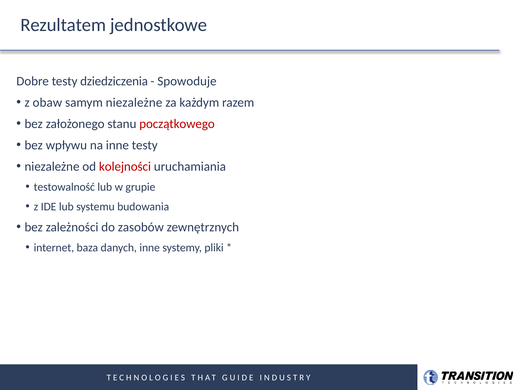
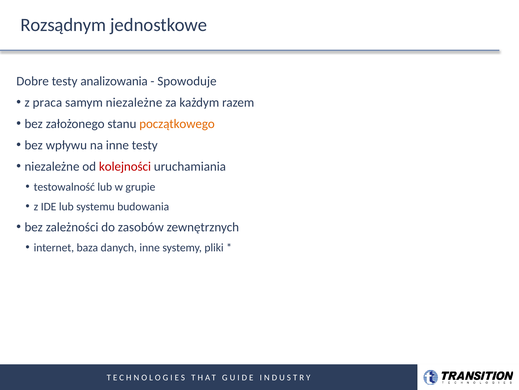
Rezultatem: Rezultatem -> Rozsądnym (63, 25)
dziedziczenia: dziedziczenia -> analizowania (114, 81)
obaw: obaw -> praca (47, 102)
początkowego colour: red -> orange (177, 124)
